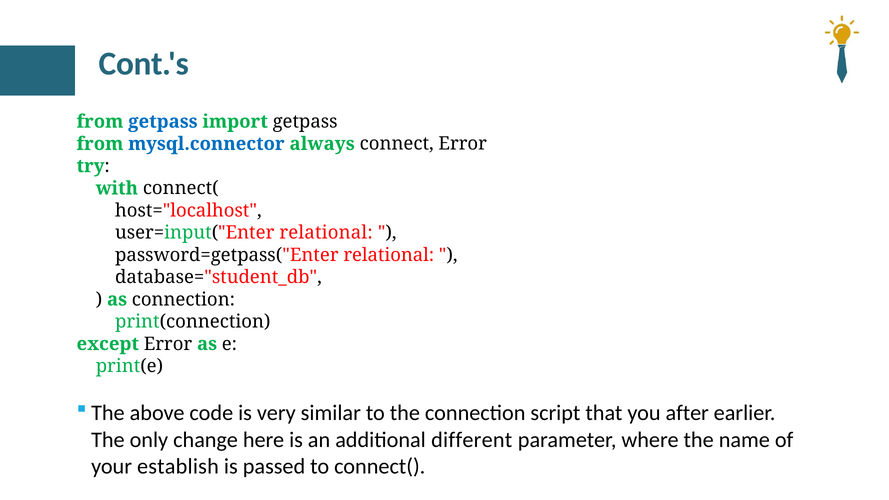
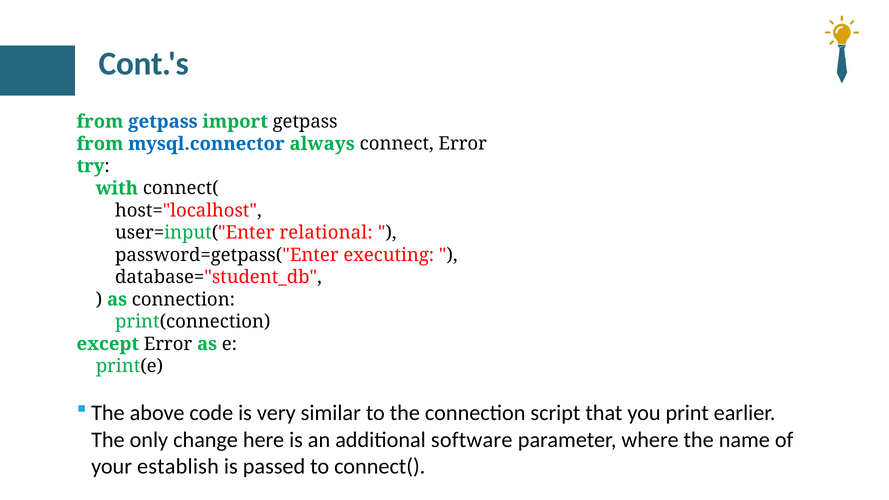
password=getpass("Enter relational: relational -> executing (389, 255)
after: after -> print (687, 413)
different: different -> software (472, 440)
